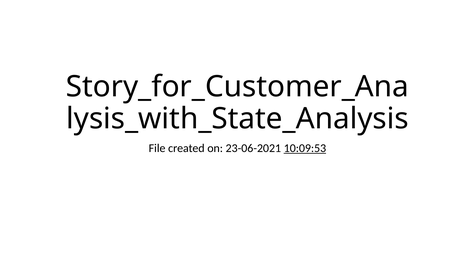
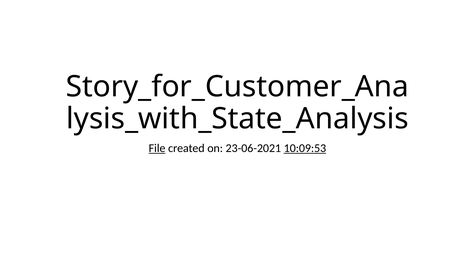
File underline: none -> present (157, 148)
